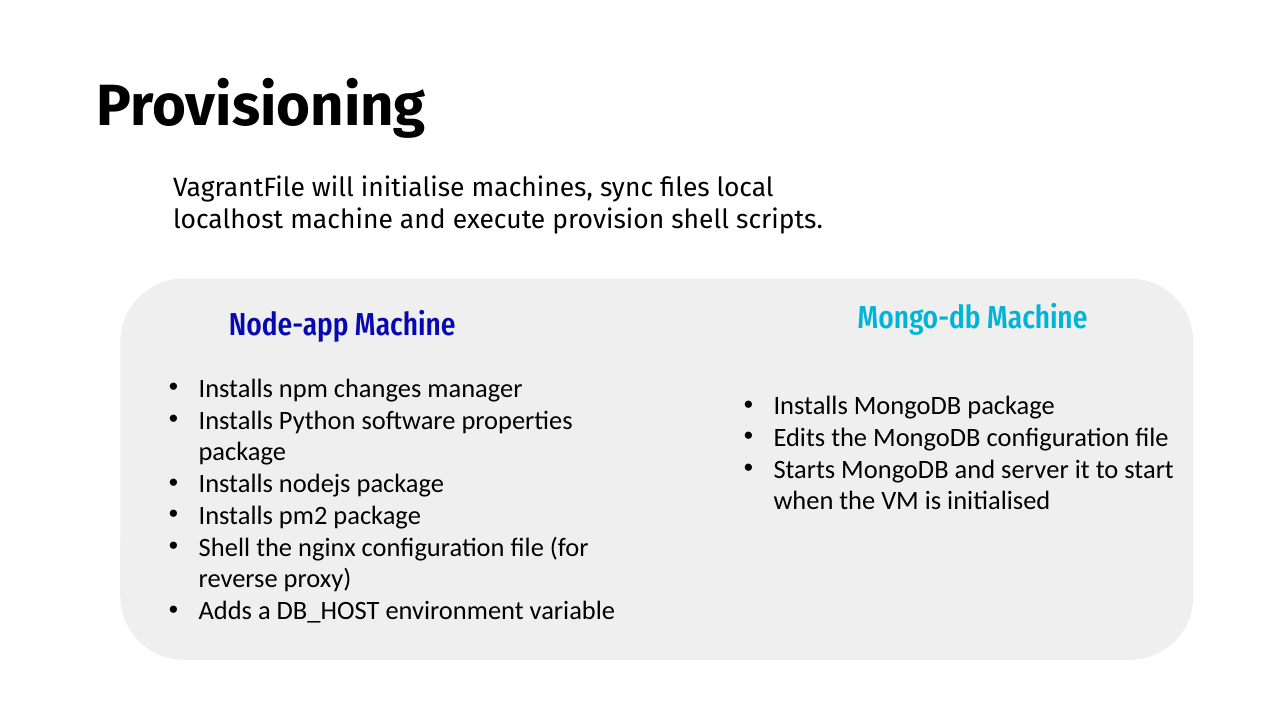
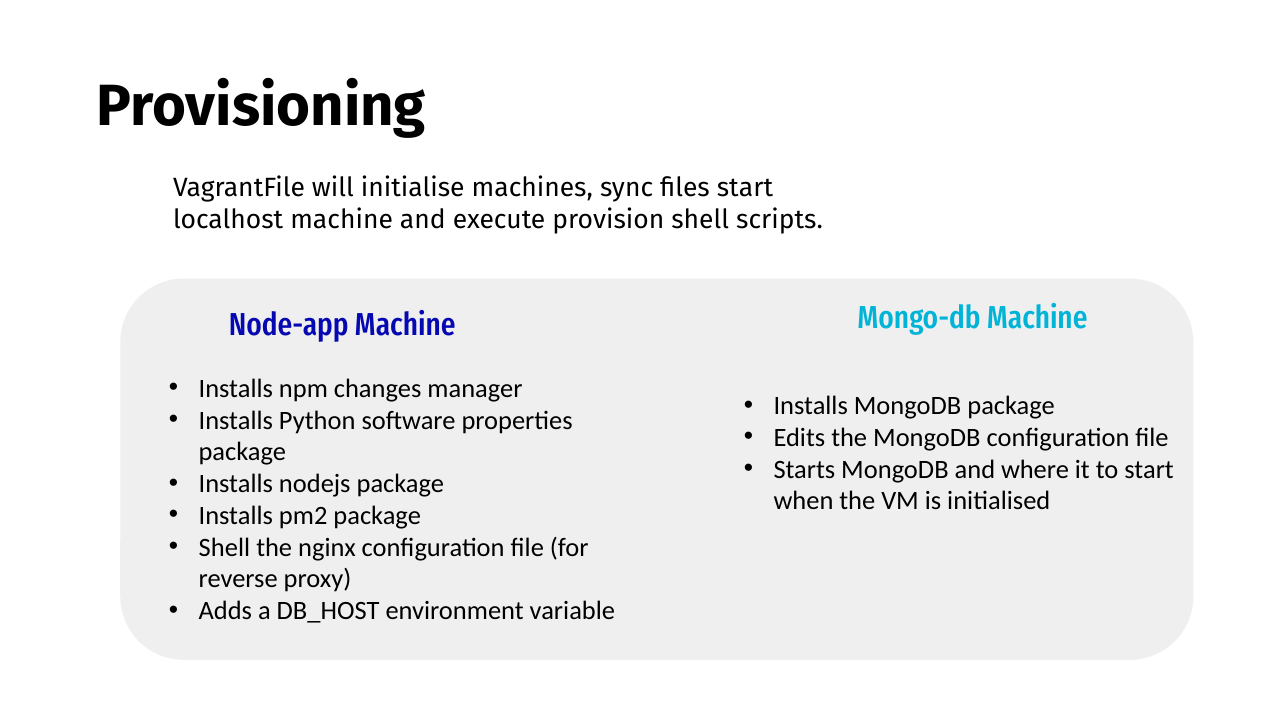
files local: local -> start (745, 188)
server: server -> where (1035, 469)
